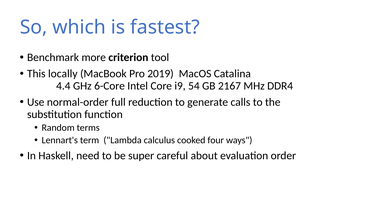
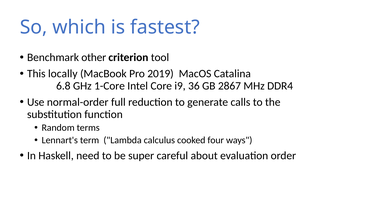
more: more -> other (94, 58)
4.4: 4.4 -> 6.8 (63, 86)
6-Core: 6-Core -> 1-Core (110, 86)
54: 54 -> 36 (194, 86)
2167: 2167 -> 2867 (229, 86)
